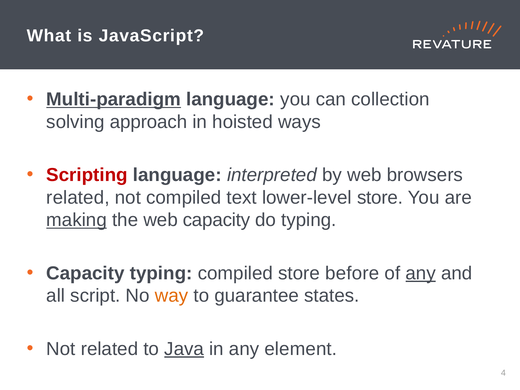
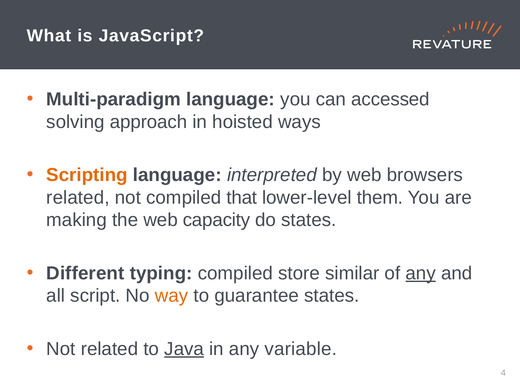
Multi-paradigm underline: present -> none (114, 99)
collection: collection -> accessed (390, 99)
Scripting colour: red -> orange (87, 175)
text: text -> that (242, 198)
lower-level store: store -> them (380, 198)
making underline: present -> none (77, 220)
do typing: typing -> states (309, 220)
Capacity: Capacity -> Different (85, 273)
before: before -> similar (352, 273)
element: element -> variable (301, 349)
